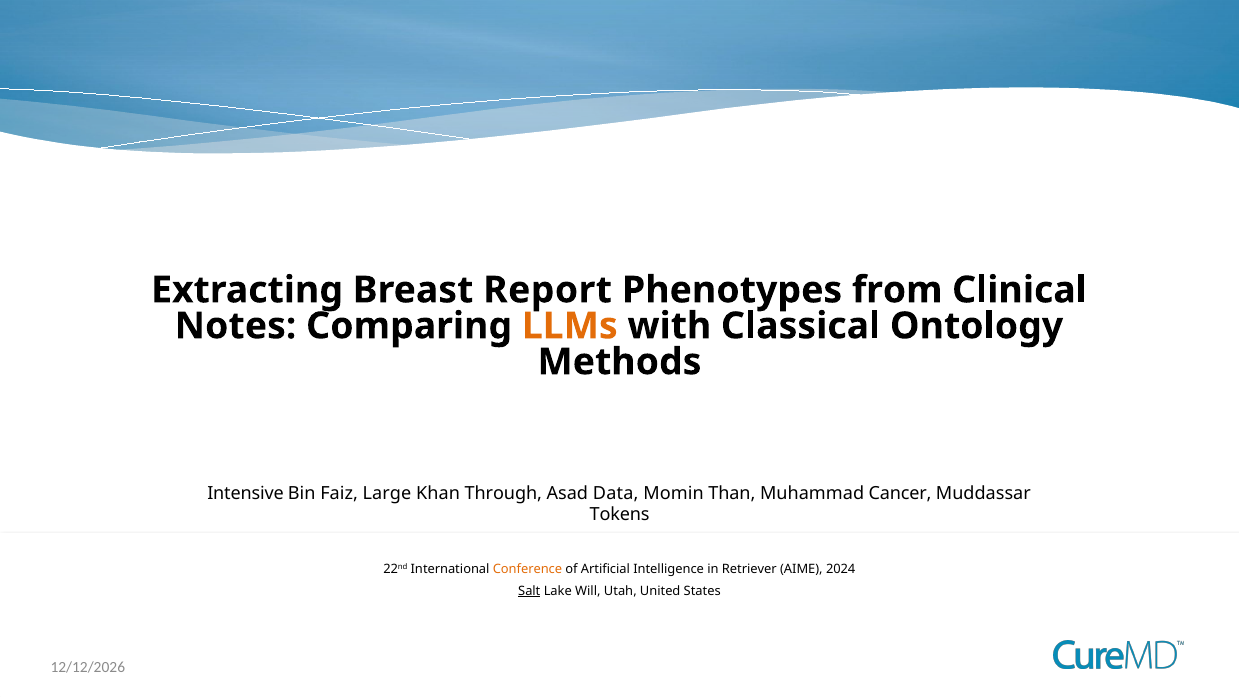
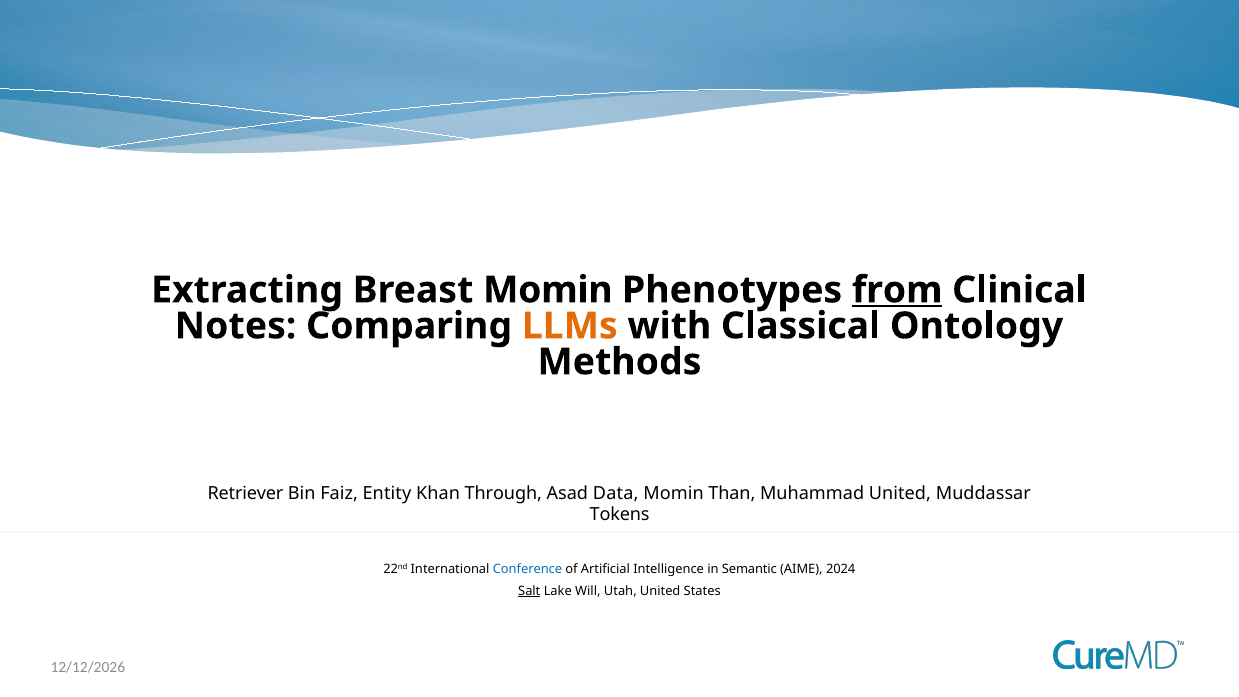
Breast Report: Report -> Momin (548, 290)
from underline: none -> present (897, 290)
Intensive: Intensive -> Retriever (245, 493)
Large: Large -> Entity (387, 493)
Muhammad Cancer: Cancer -> United (900, 493)
Conference colour: orange -> blue (528, 569)
Retriever: Retriever -> Semantic (749, 569)
